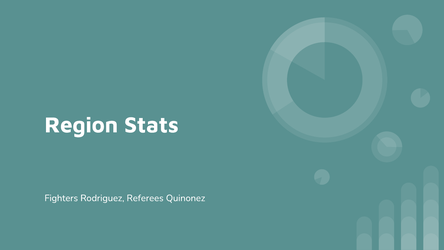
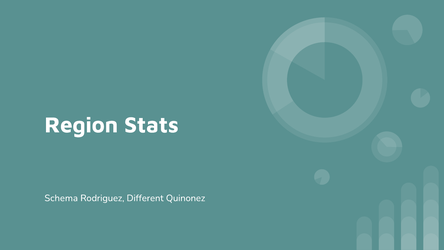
Fighters: Fighters -> Schema (61, 198)
Referees: Referees -> Different (145, 198)
